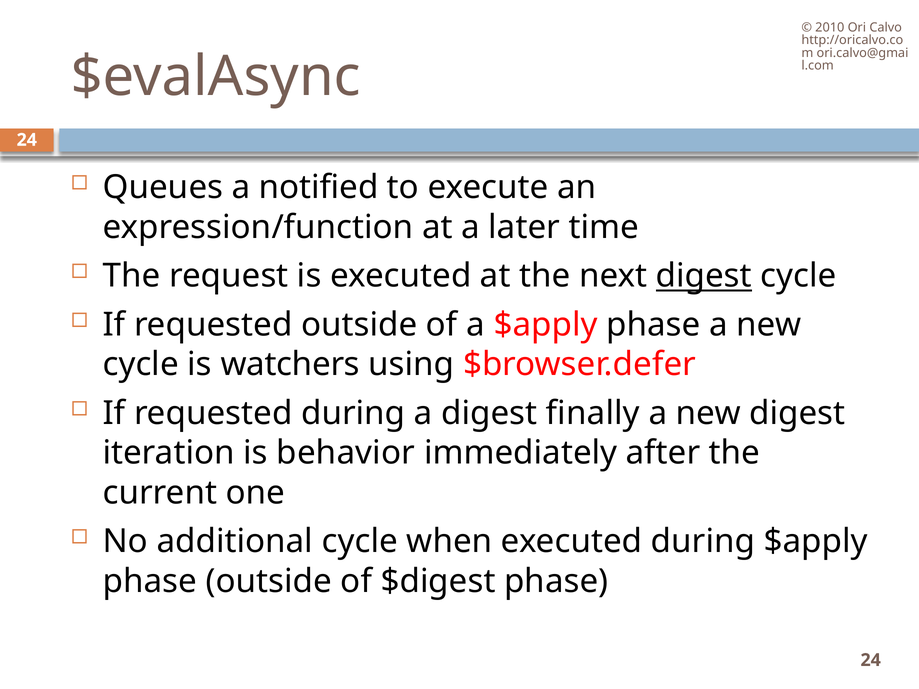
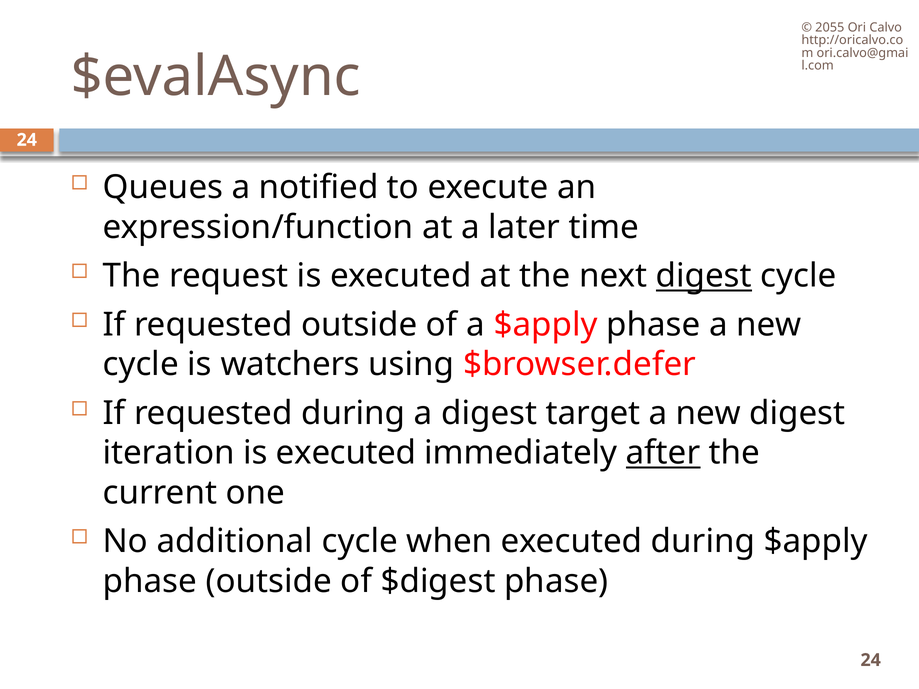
2010: 2010 -> 2055 (830, 27)
finally: finally -> target (593, 413)
iteration is behavior: behavior -> executed (346, 453)
after underline: none -> present (663, 453)
